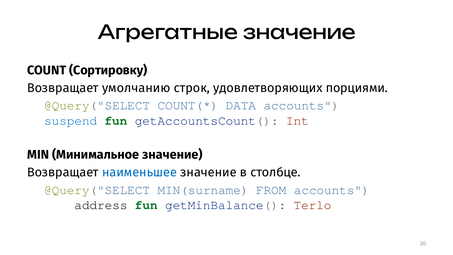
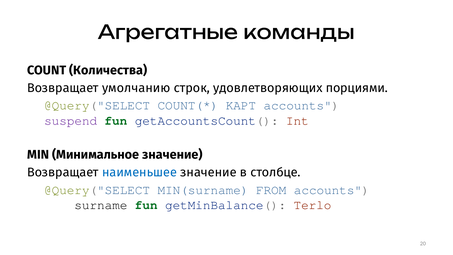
Агрегатные значение: значение -> команды (299, 33)
Сортировку: Сортировку -> Количества (108, 70)
DATA: DATA -> KAPT (241, 105)
suspend colour: blue -> purple (71, 121)
address: address -> surname (101, 205)
